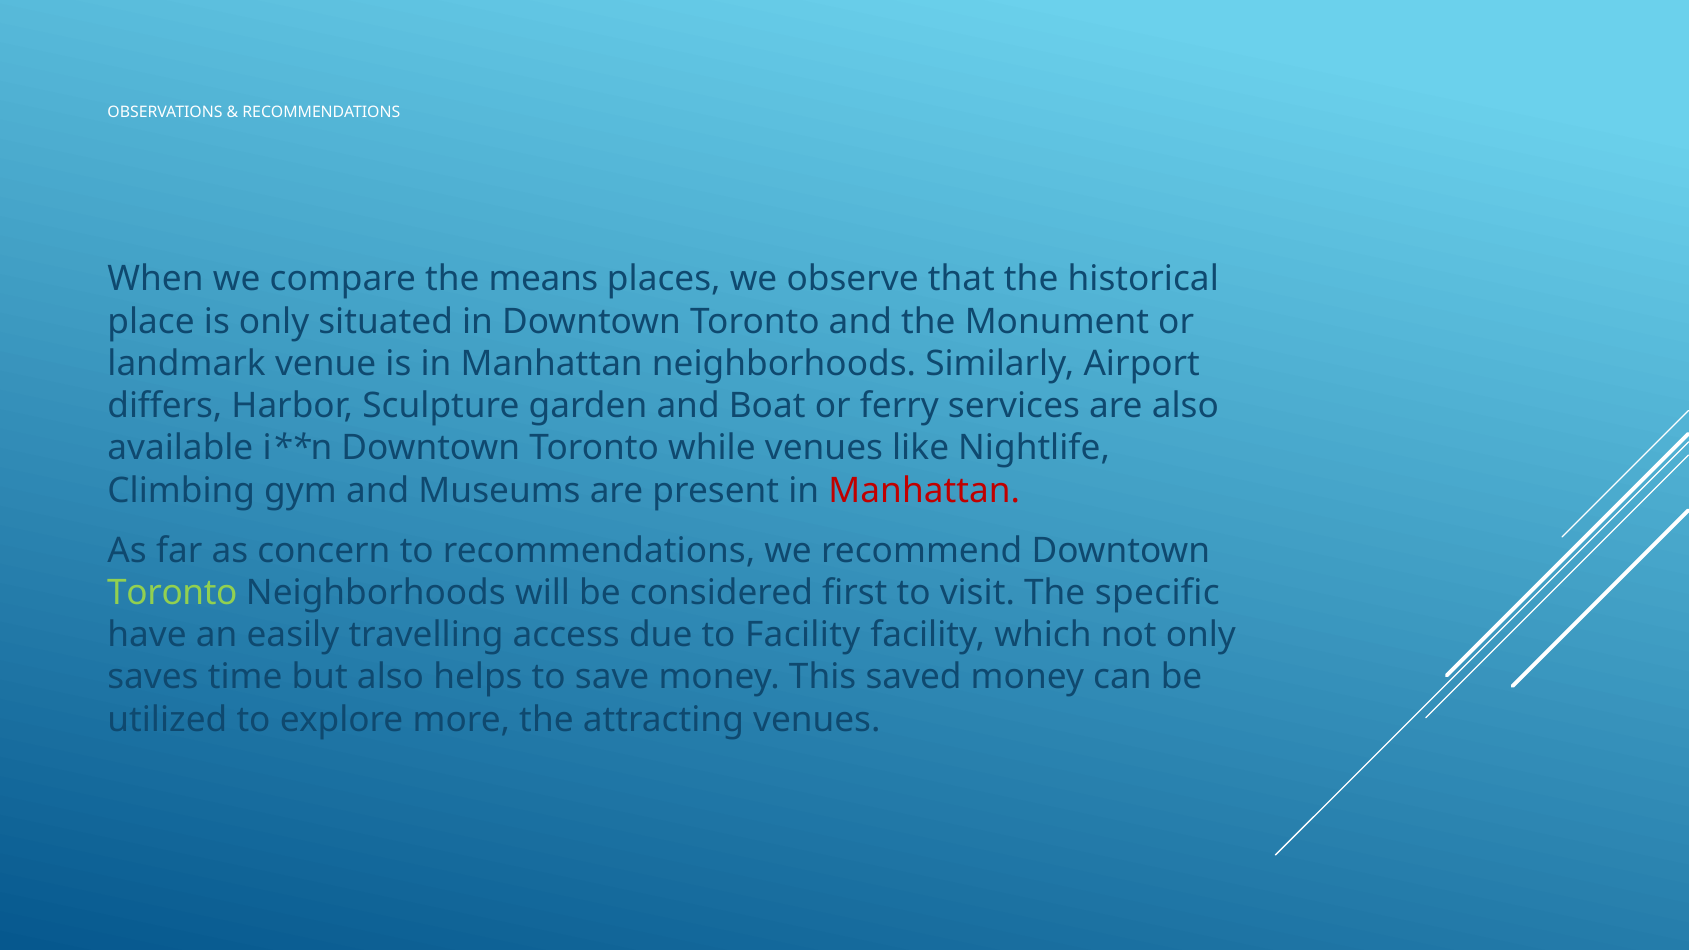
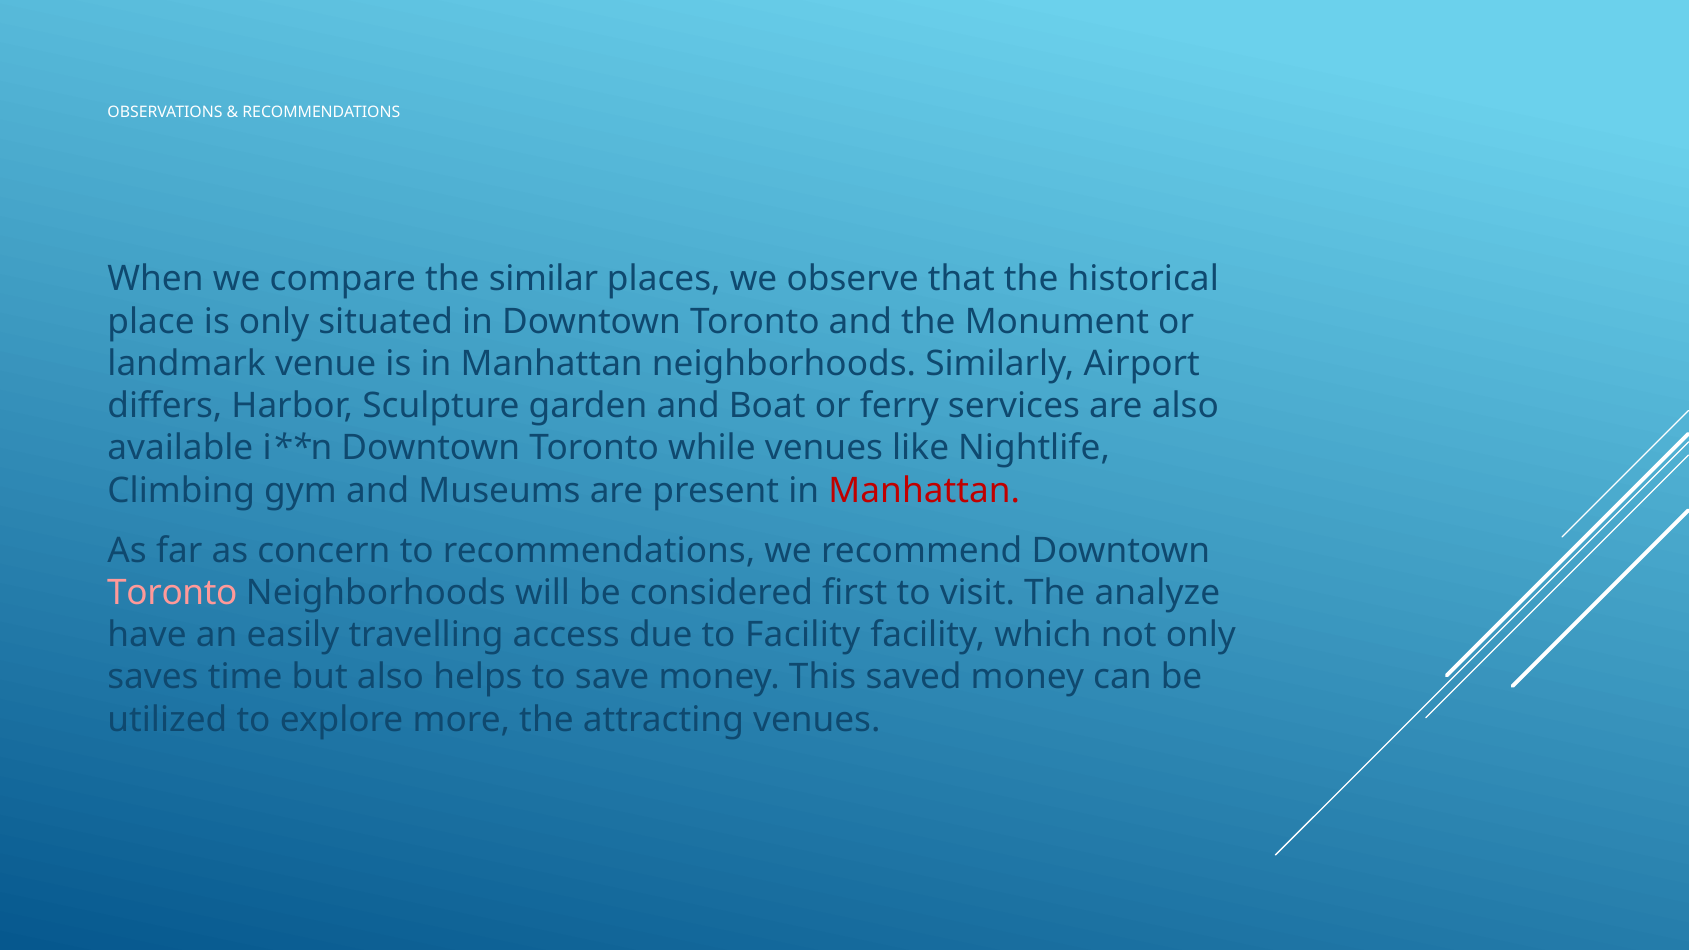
means: means -> similar (543, 279)
Toronto colour: light green -> pink (172, 593)
specific: specific -> analyze (1157, 593)
